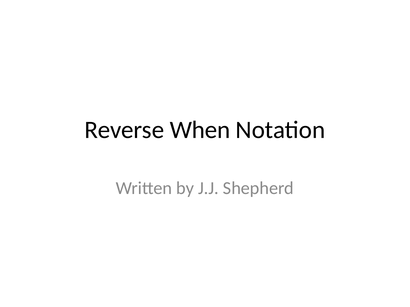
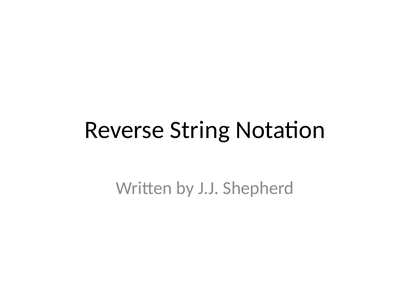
When: When -> String (200, 130)
